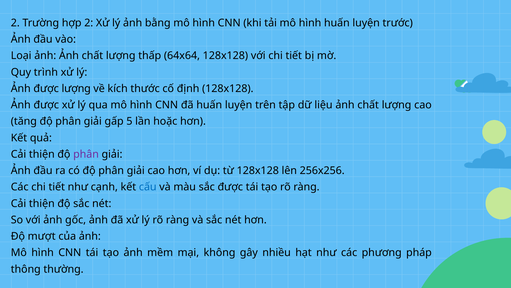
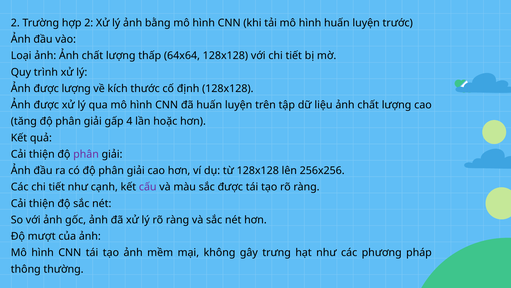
5: 5 -> 4 (129, 121)
cấu colour: blue -> purple (148, 187)
nhiều: nhiều -> trưng (277, 252)
